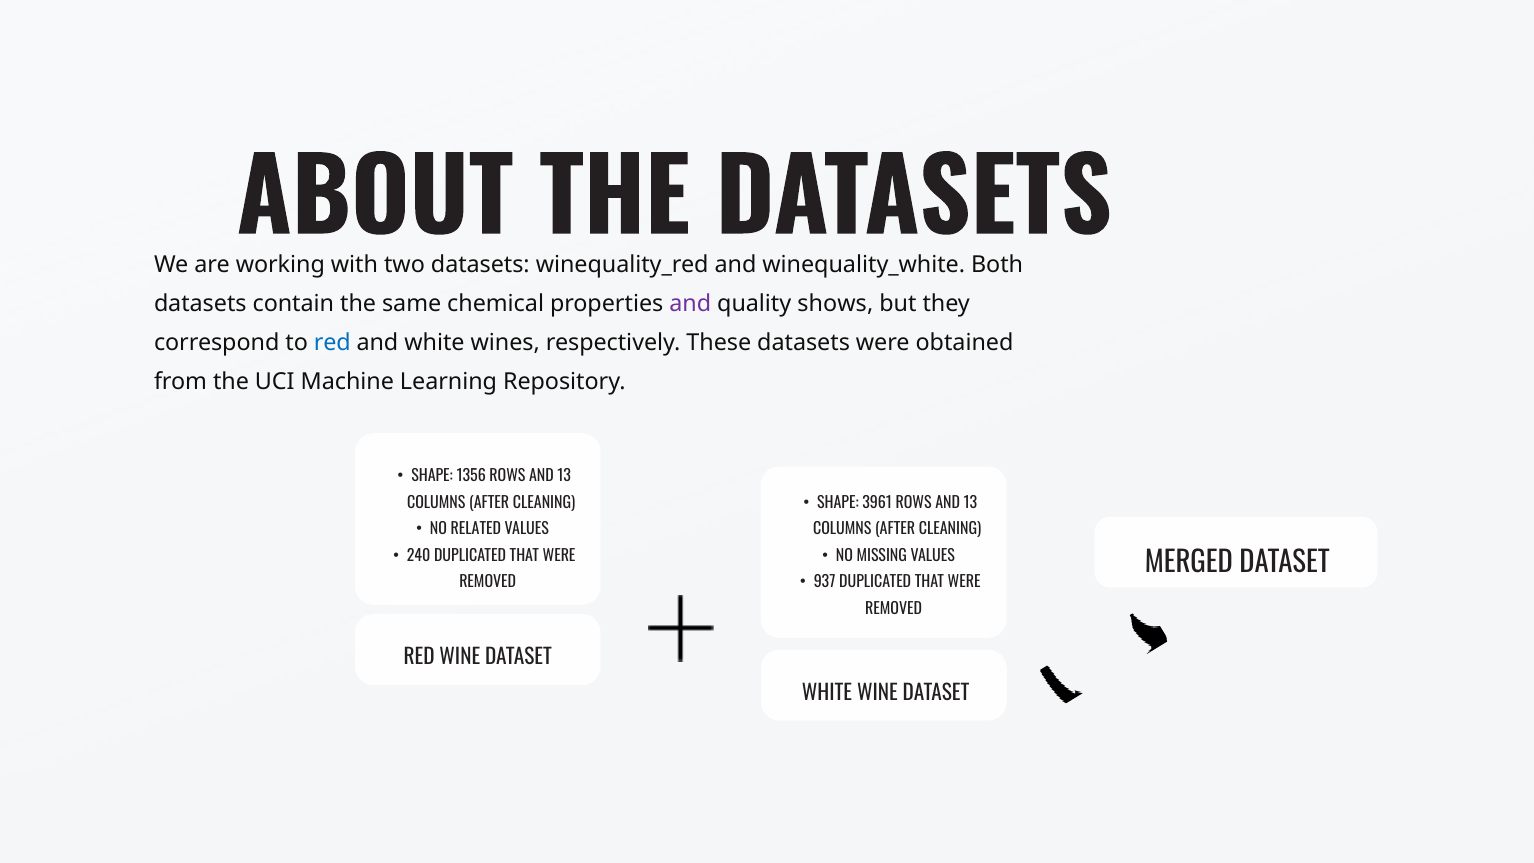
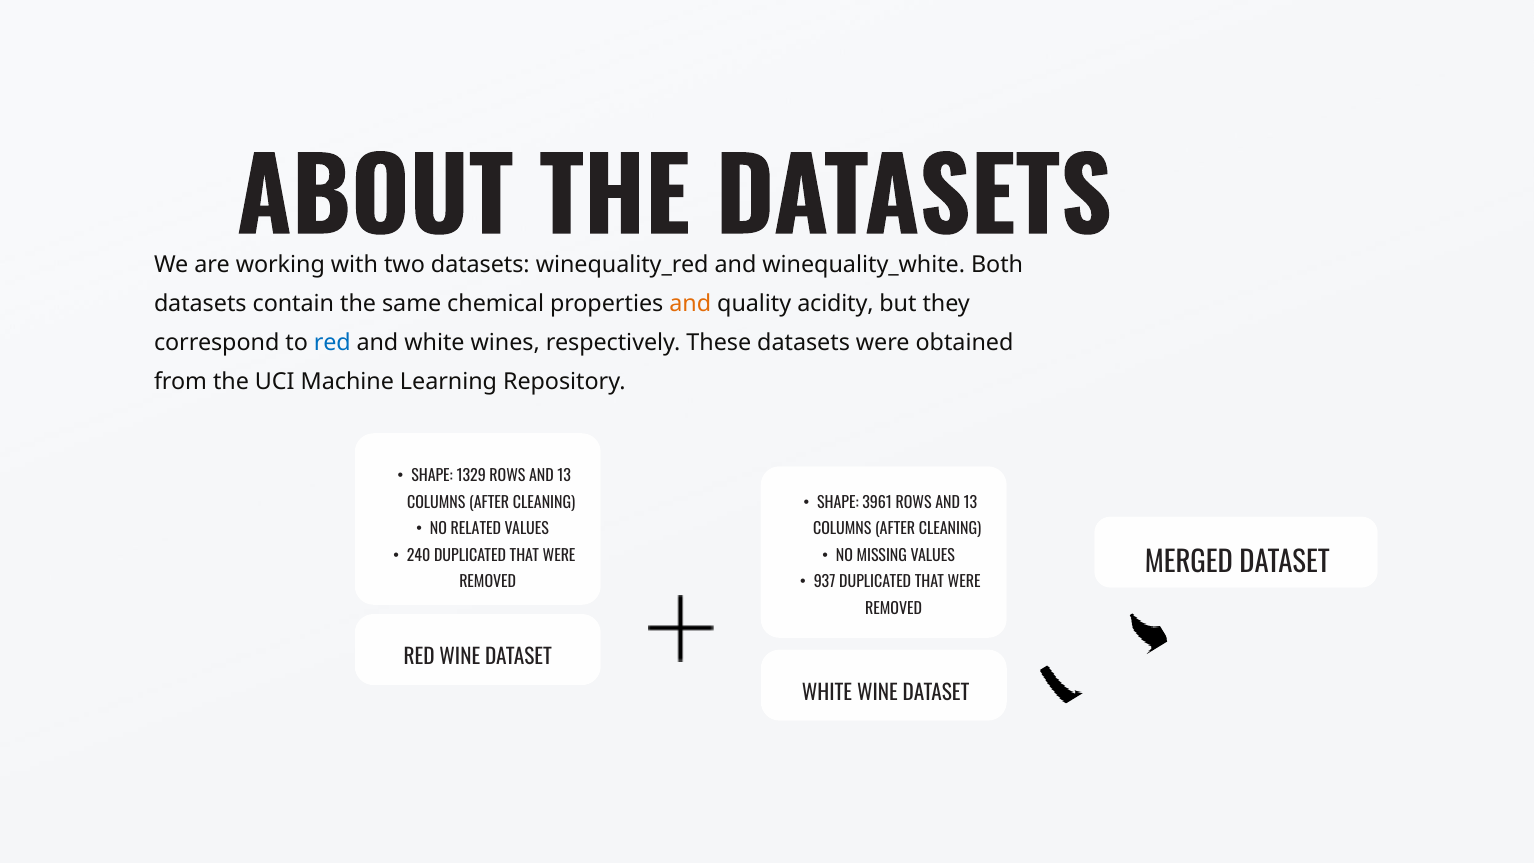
and colour: purple -> orange (690, 304)
shows: shows -> acidity (835, 304)
1356: 1356 -> 1329 (471, 477)
